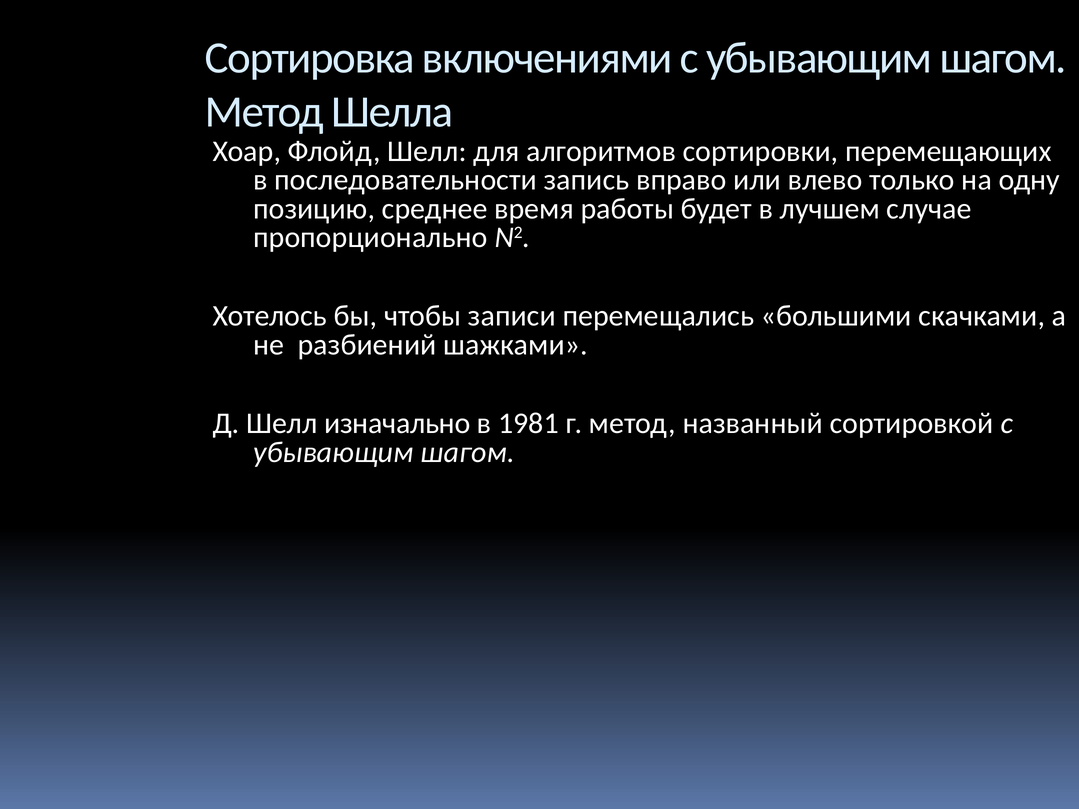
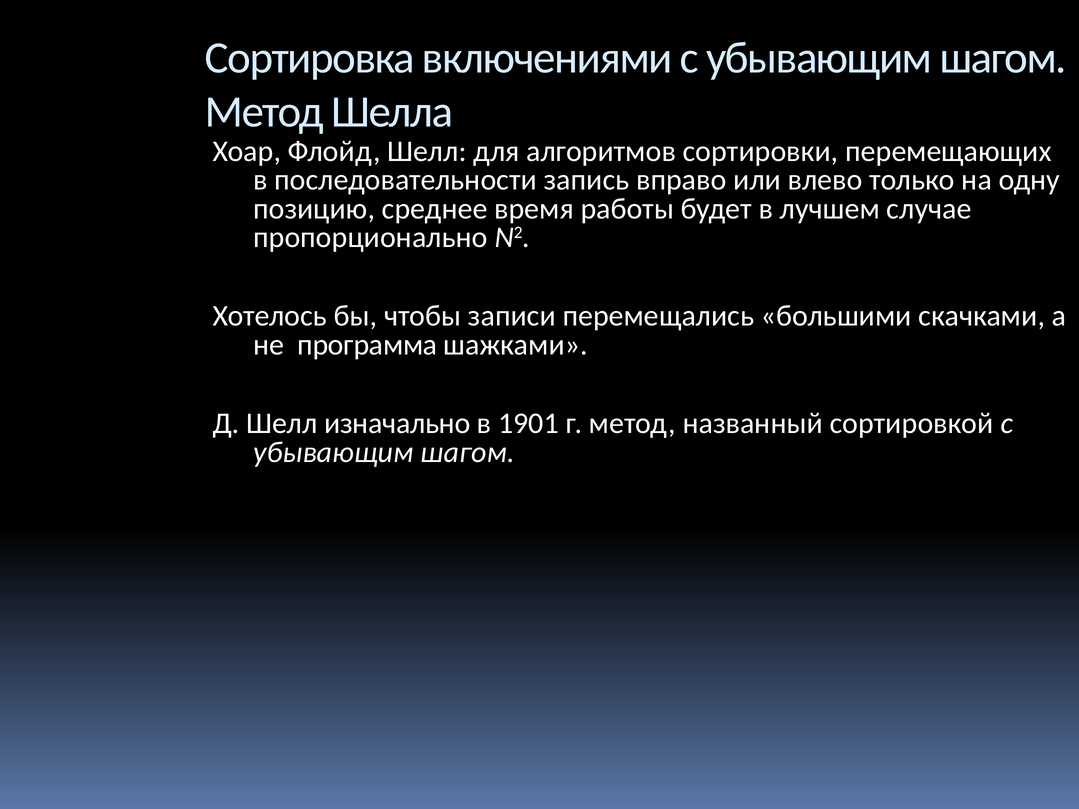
разбиений: разбиений -> программа (367, 345)
1981: 1981 -> 1901 (528, 424)
